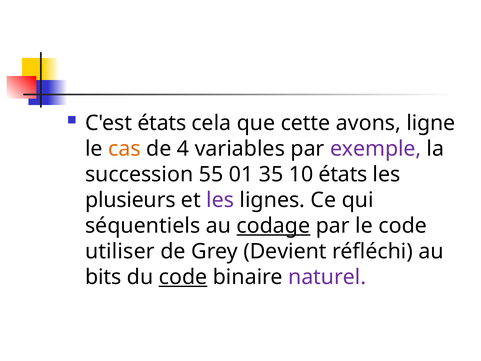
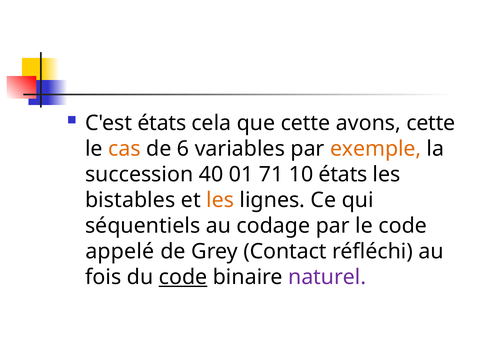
avons ligne: ligne -> cette (431, 123)
4: 4 -> 6 (183, 149)
exemple colour: purple -> orange (376, 149)
55: 55 -> 40 (211, 174)
35: 35 -> 71 (271, 174)
plusieurs: plusieurs -> bistables (130, 200)
les colour: purple -> orange (220, 200)
codage underline: present -> none (273, 226)
utiliser: utiliser -> appelé (120, 251)
Devient: Devient -> Contact (285, 251)
bits: bits -> fois (103, 277)
